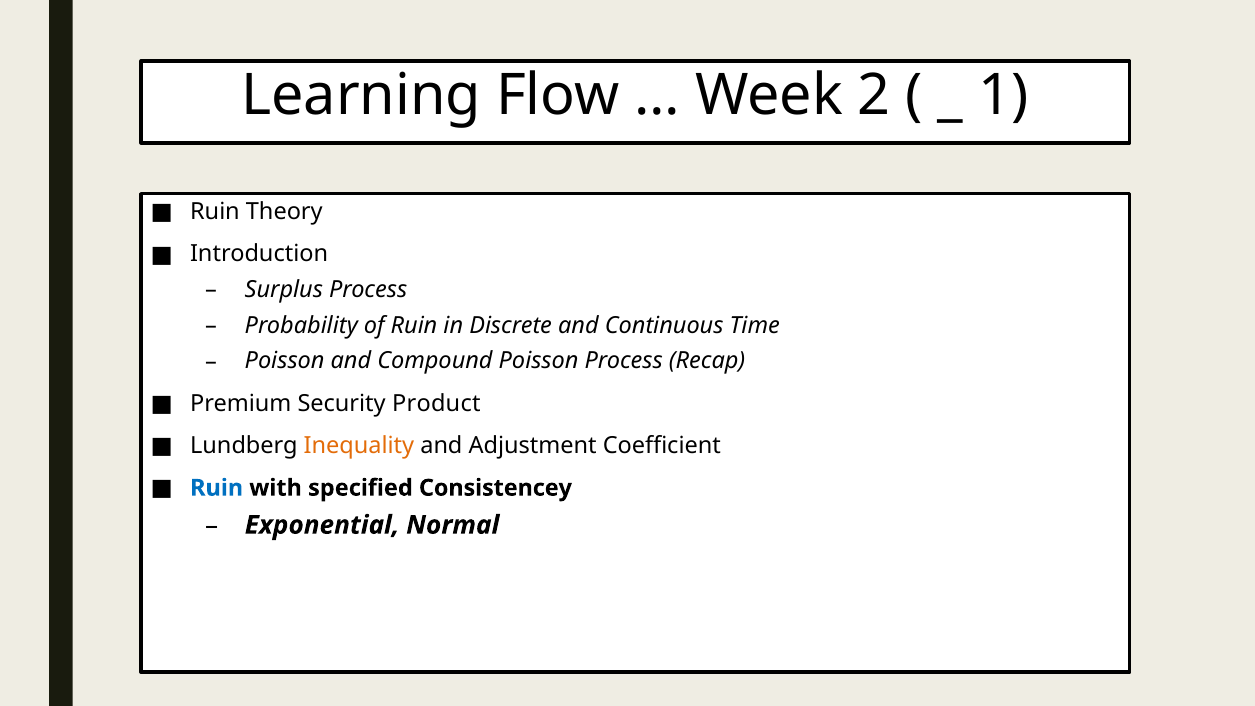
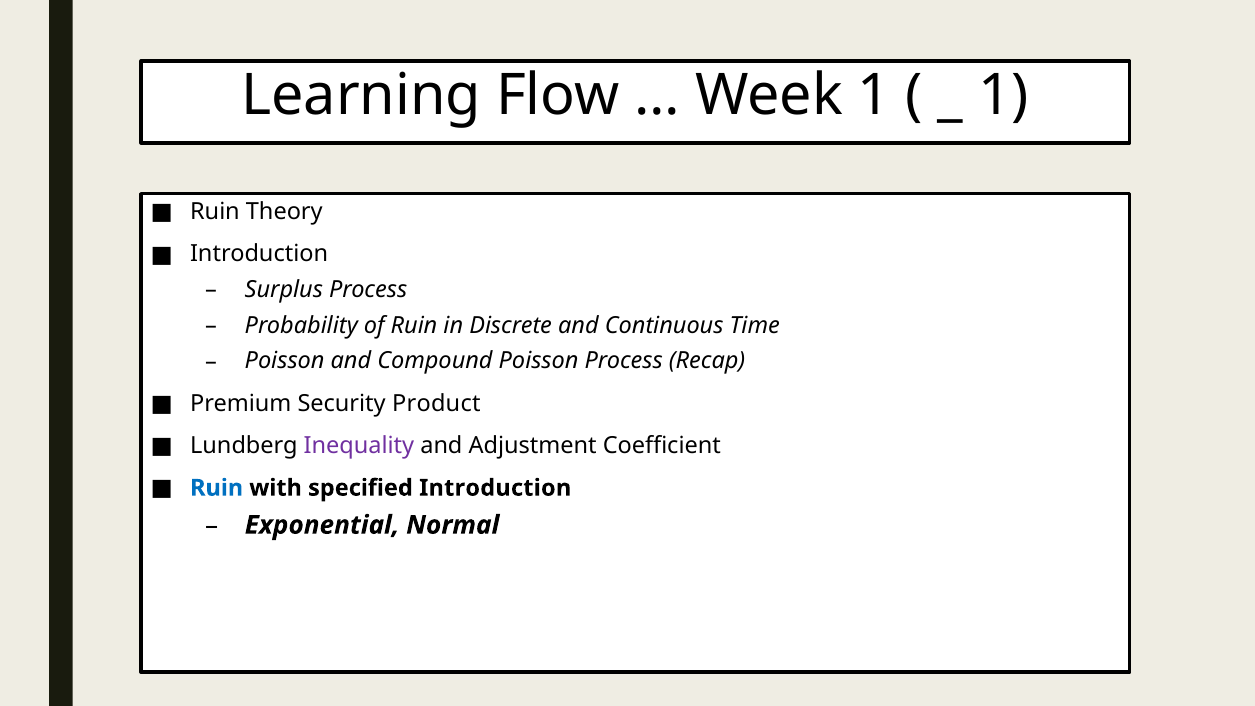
Week 2: 2 -> 1 (874, 96)
Inequality colour: orange -> purple (359, 446)
specified Consistencey: Consistencey -> Introduction (495, 488)
